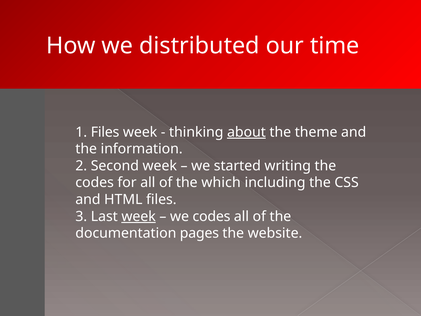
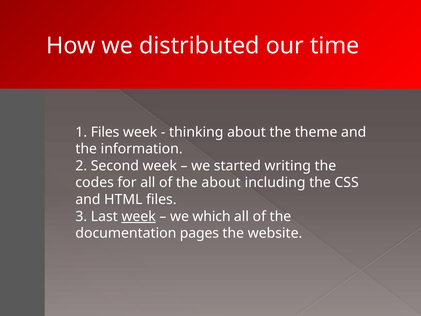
about underline: present -> none (246, 132)
the which: which -> about (221, 183)
we codes: codes -> which (212, 216)
